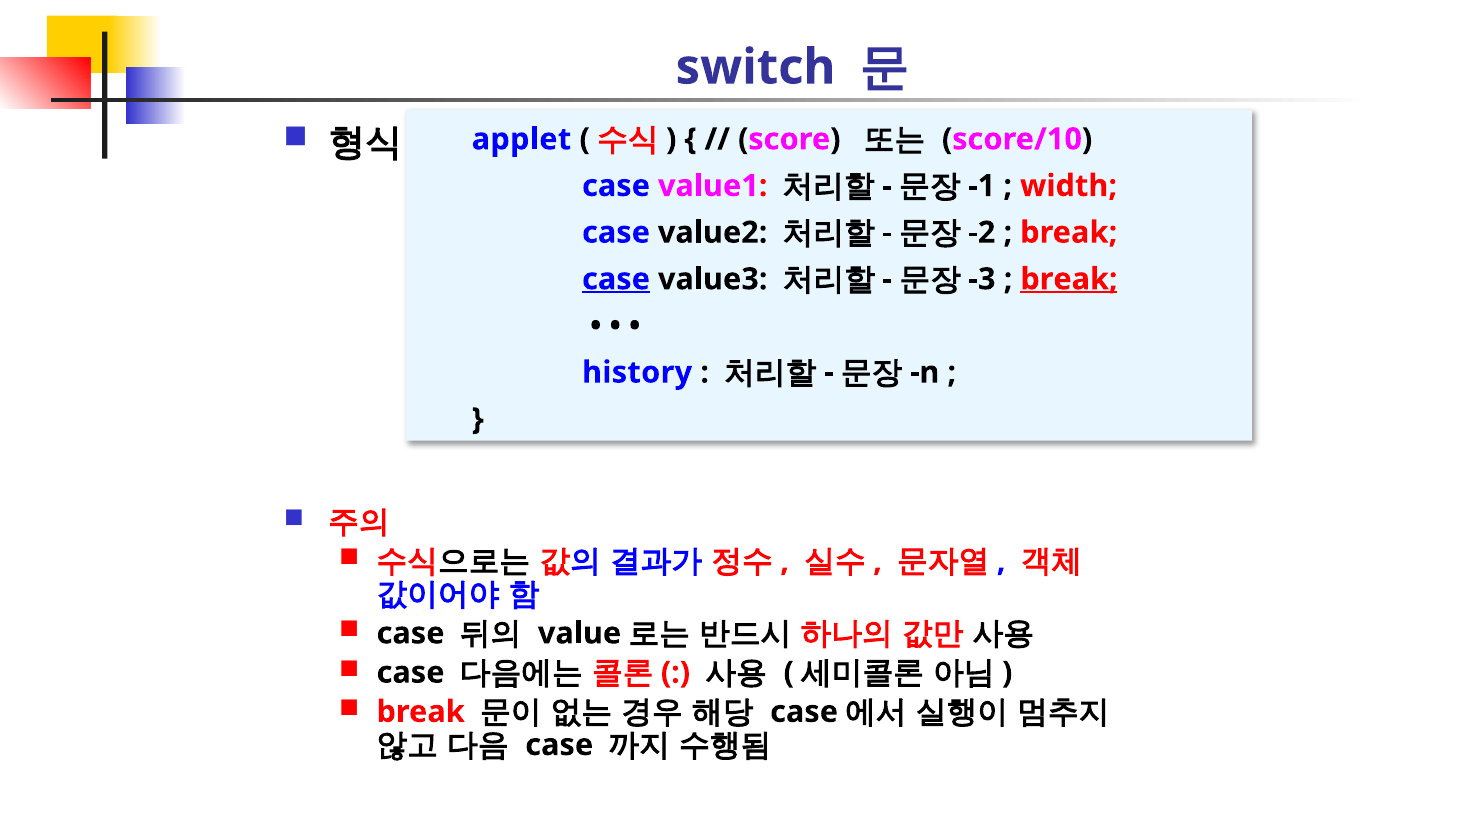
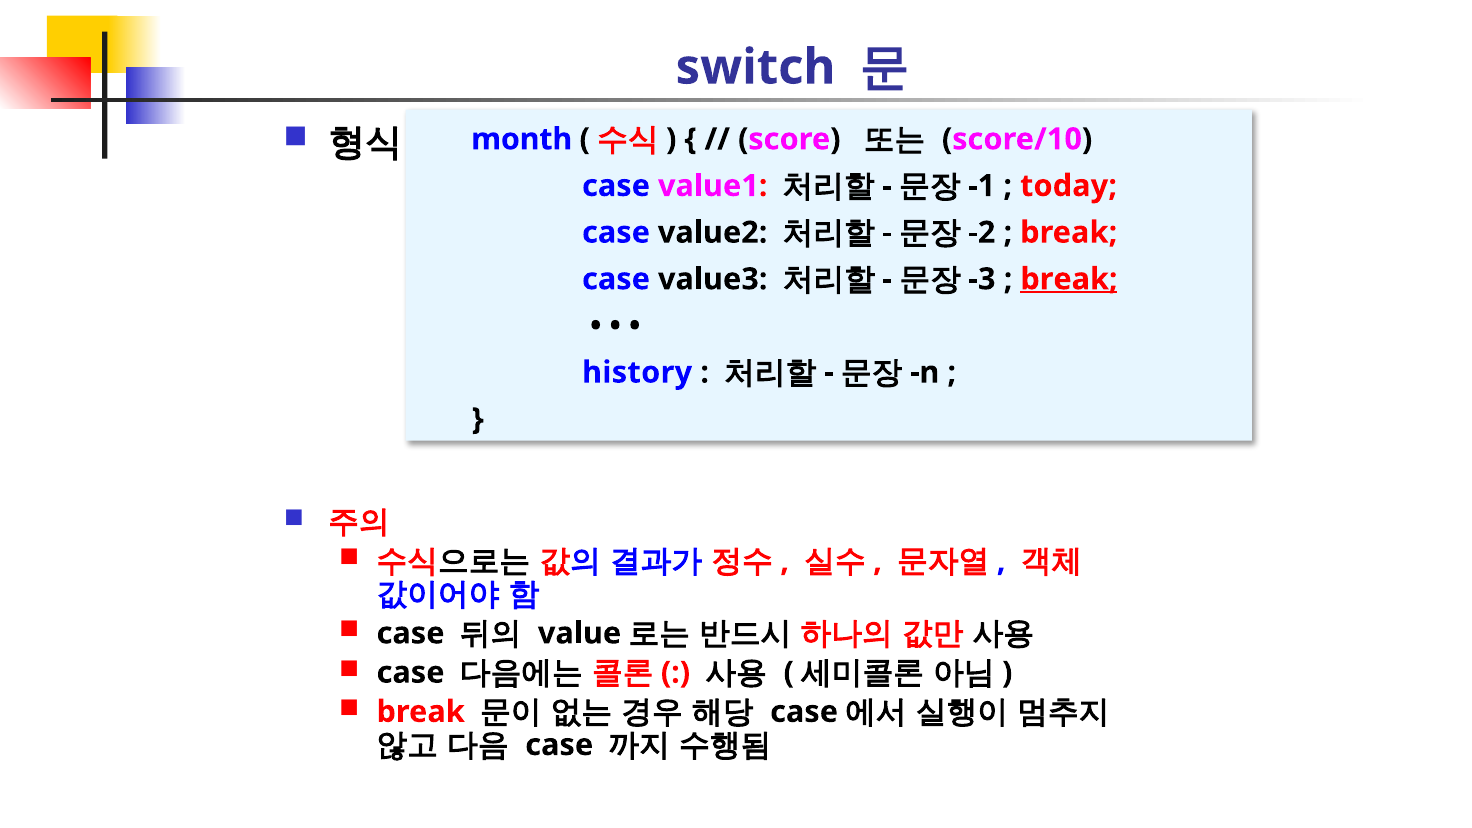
applet: applet -> month (522, 139)
width: width -> today (1069, 186)
case underline: present -> none (616, 279)
